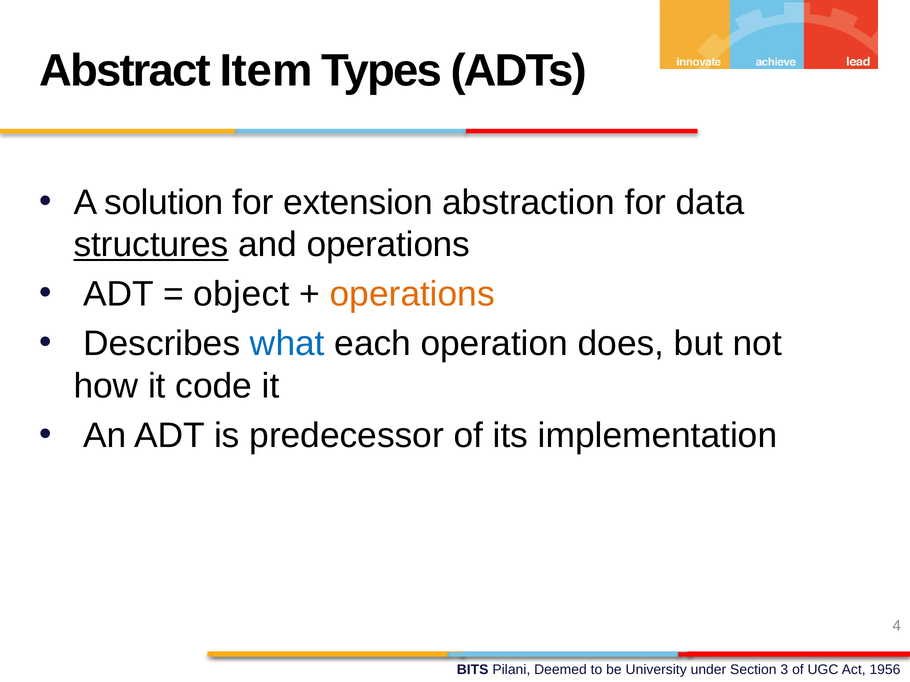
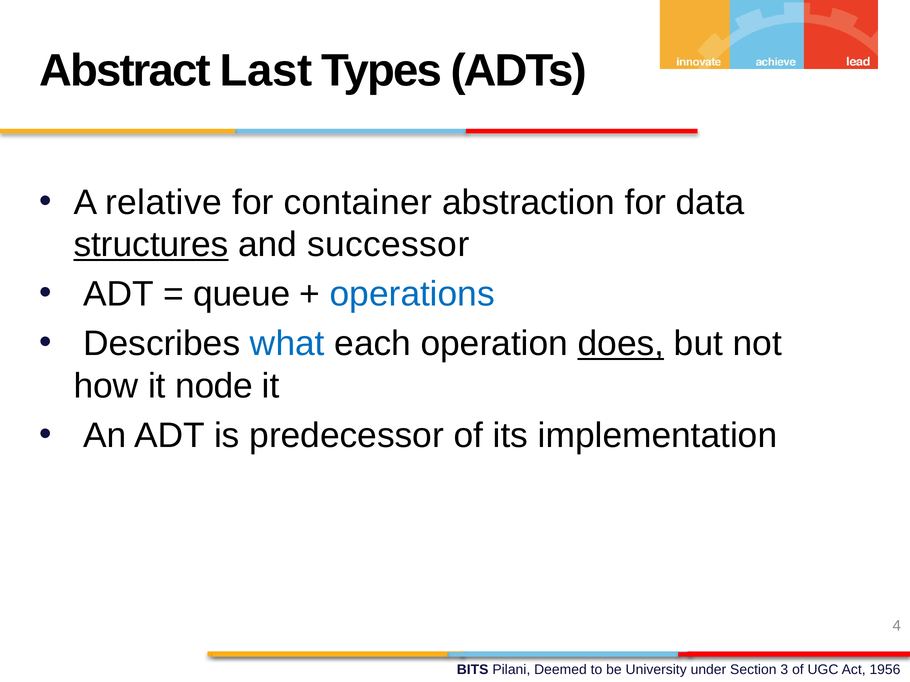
Item: Item -> Last (266, 71)
solution: solution -> relative (164, 203)
extension: extension -> container (358, 203)
and operations: operations -> successor (388, 245)
object: object -> queue (242, 294)
operations colour: orange -> blue (412, 294)
does underline: none -> present (621, 344)
code: code -> node (214, 386)
